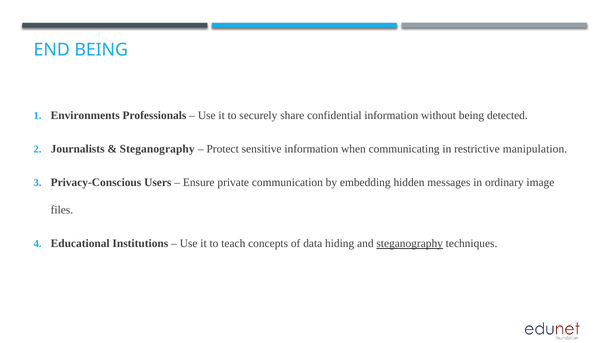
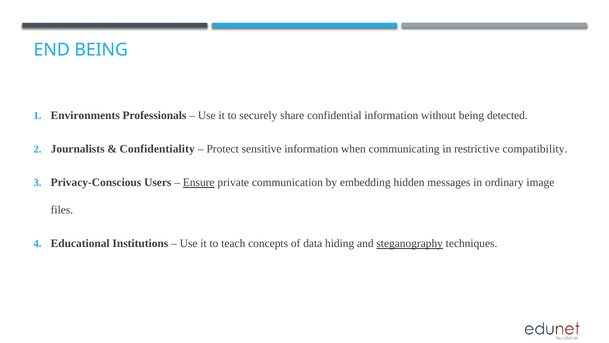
Steganography: Steganography -> Confidentiality (157, 149)
manipulation: manipulation -> compatibility (535, 149)
Ensure underline: none -> present (199, 182)
